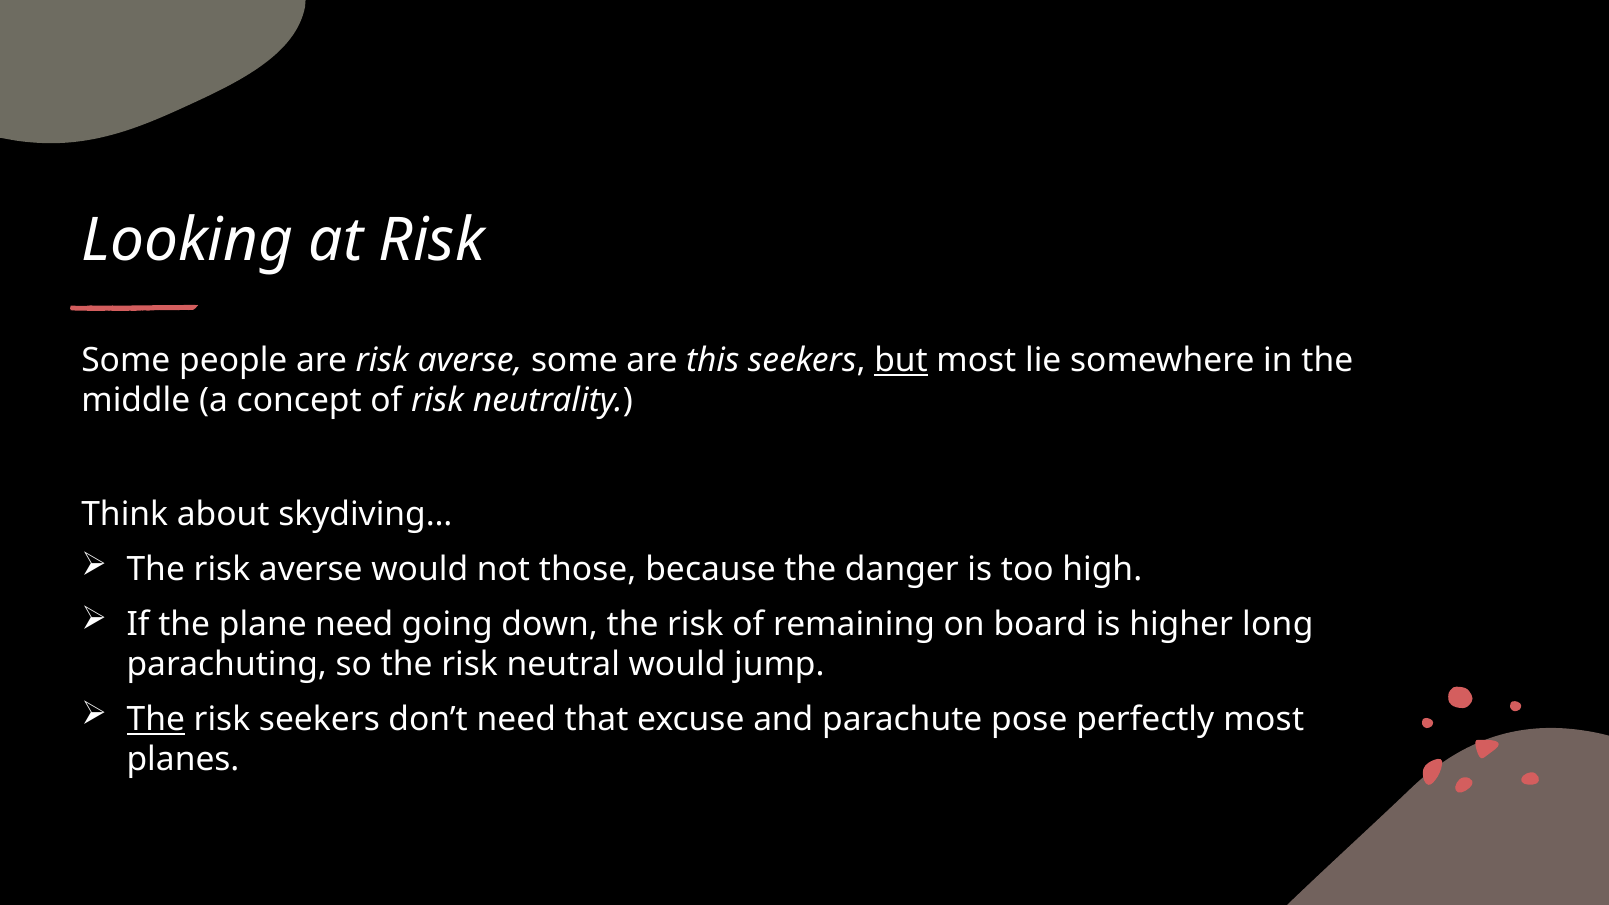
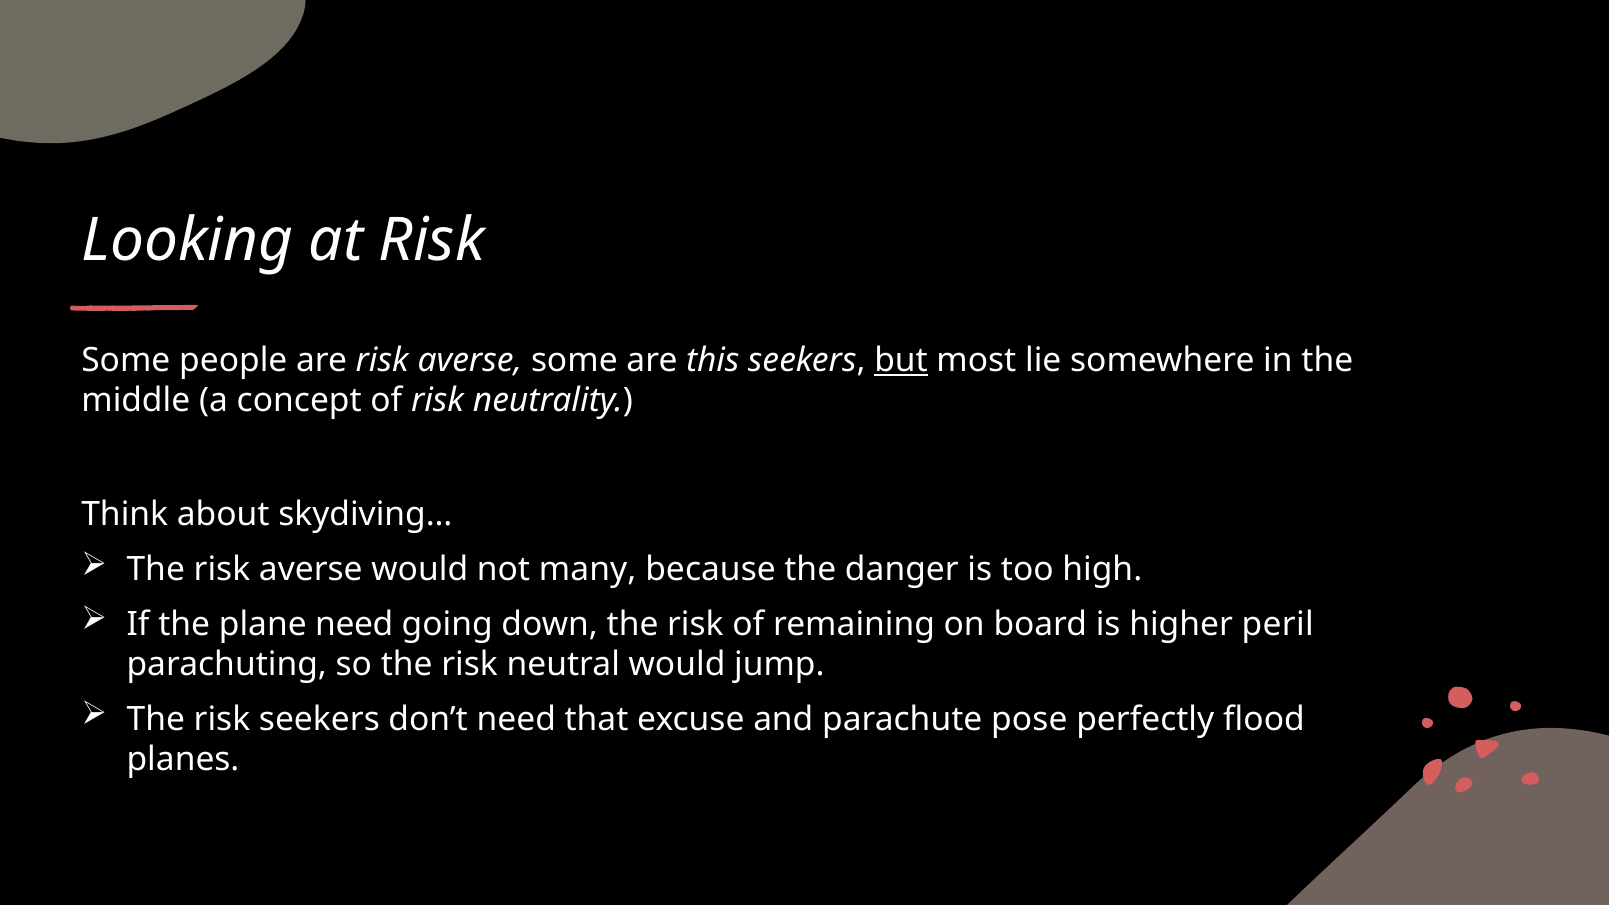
those: those -> many (588, 570)
long: long -> peril (1278, 625)
The underline: present -> none (156, 719)
perfectly most: most -> flood (1264, 719)
